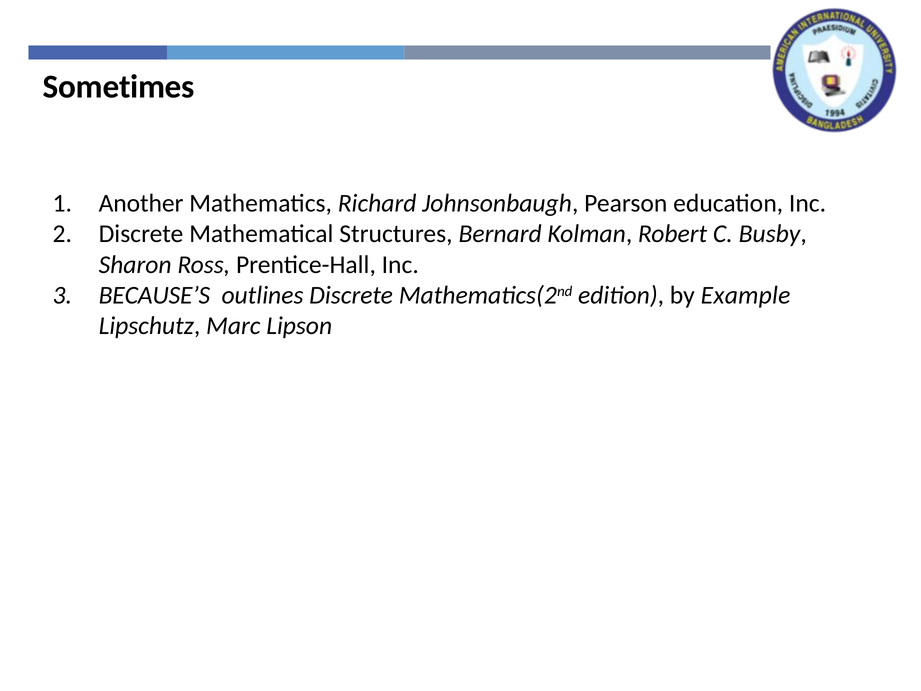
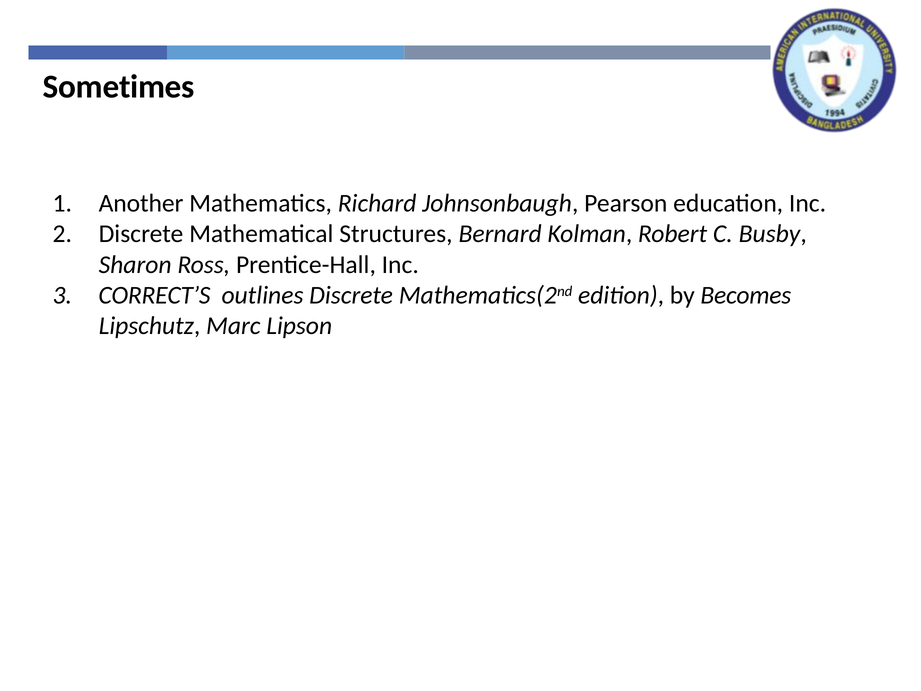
BECAUSE’S: BECAUSE’S -> CORRECT’S (154, 295)
Example: Example -> Becomes (746, 295)
